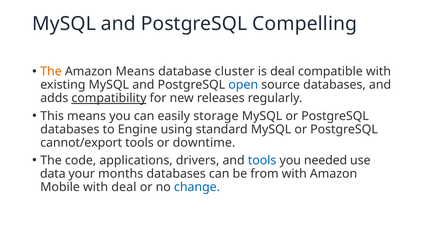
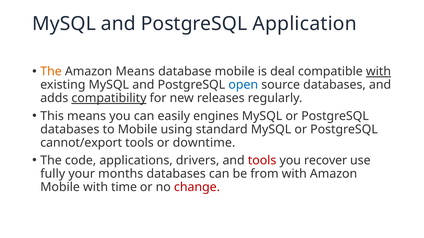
Compelling: Compelling -> Application (305, 24)
database cluster: cluster -> mobile (235, 72)
with underline: none -> present (378, 72)
storage: storage -> engines (216, 116)
to Engine: Engine -> Mobile (138, 130)
tools colour: blue -> red (262, 161)
needed: needed -> recover (326, 161)
data: data -> fully (53, 174)
with deal: deal -> time (124, 187)
change colour: blue -> red (197, 187)
